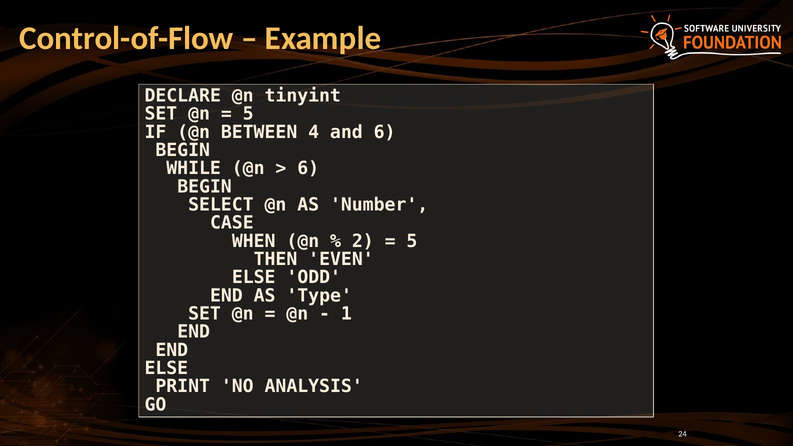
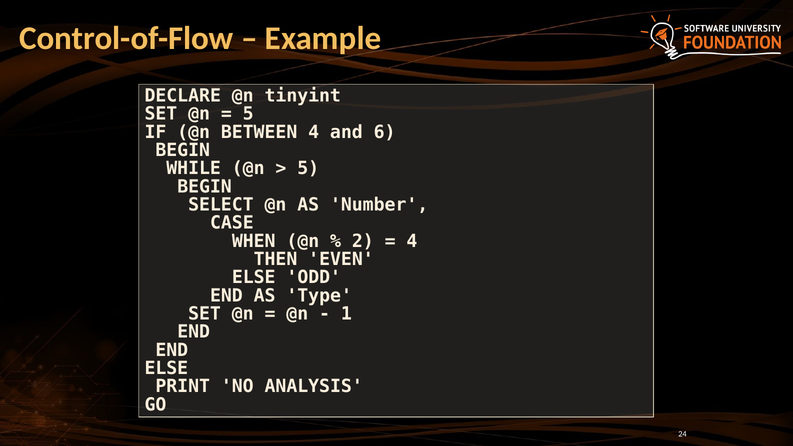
6: 6 -> 5 (308, 168)
5: 5 -> 4 (412, 241)
